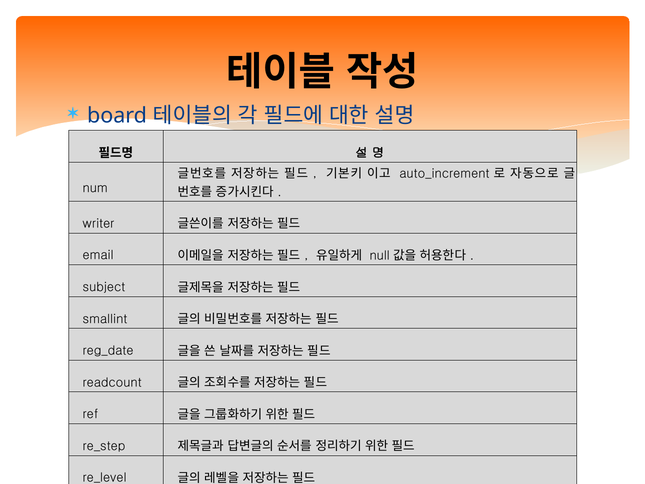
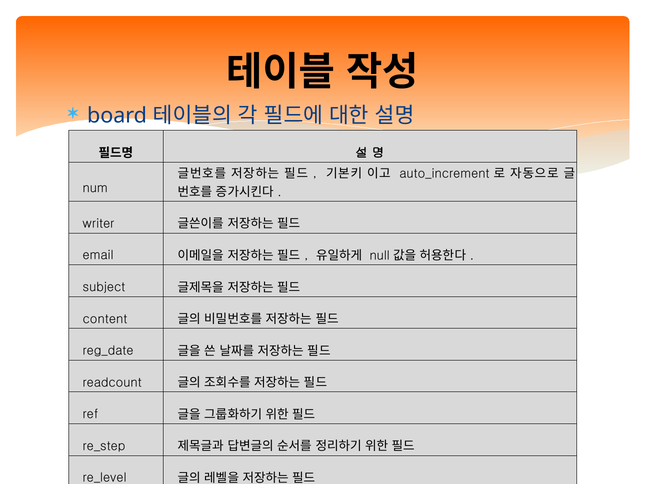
smallint: smallint -> content (105, 319)
